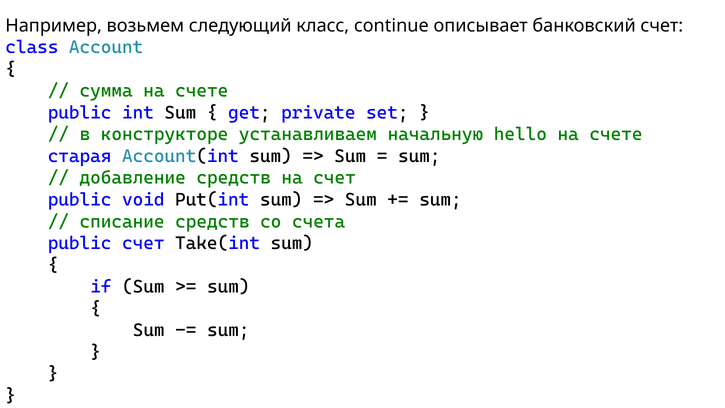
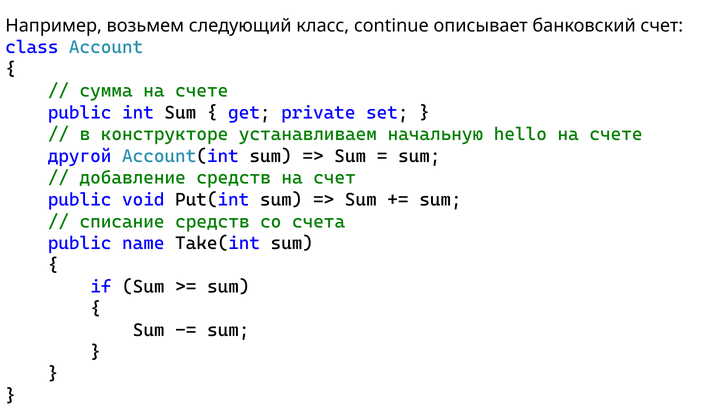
старая: старая -> другой (80, 156)
public счет: счет -> name (143, 243)
